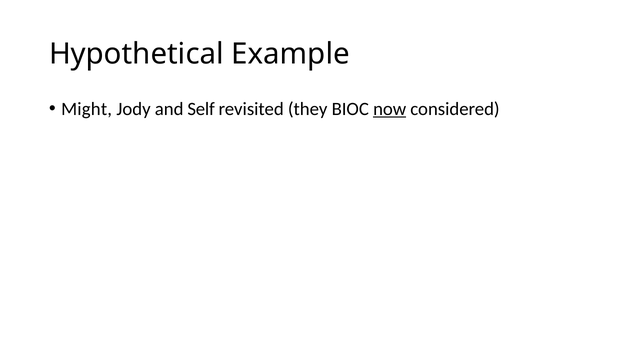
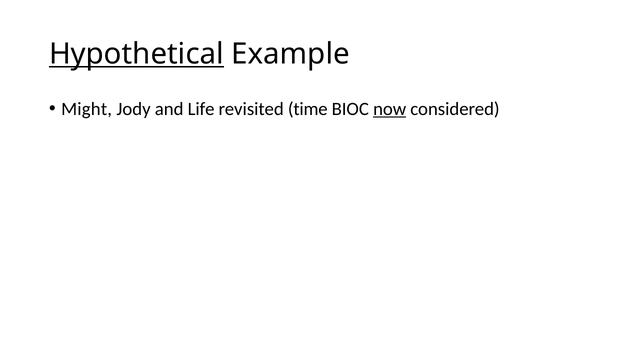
Hypothetical underline: none -> present (136, 54)
Self: Self -> Life (201, 109)
they: they -> time (308, 109)
